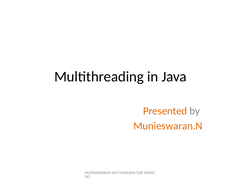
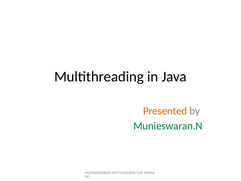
Munieswaran.N colour: orange -> green (168, 126)
